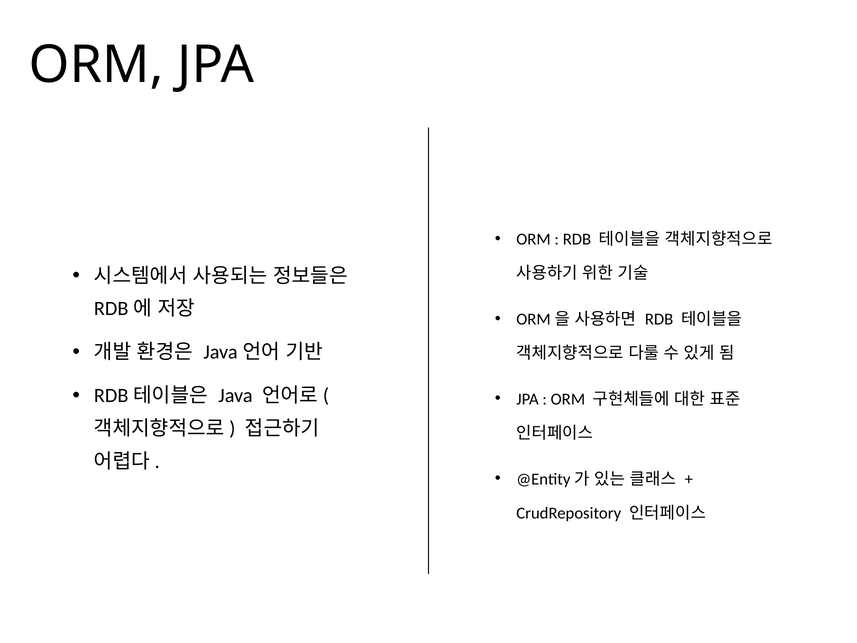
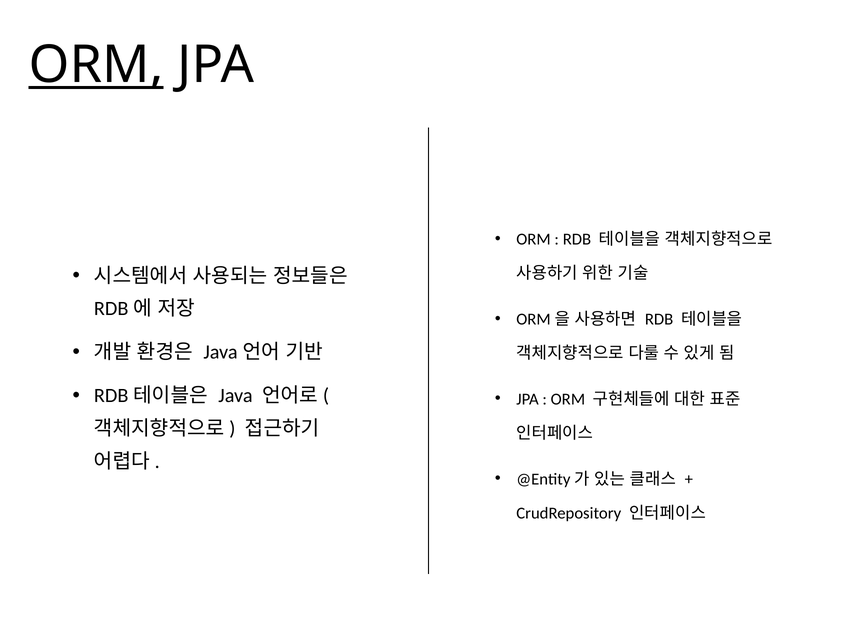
ORM underline: none -> present (96, 65)
